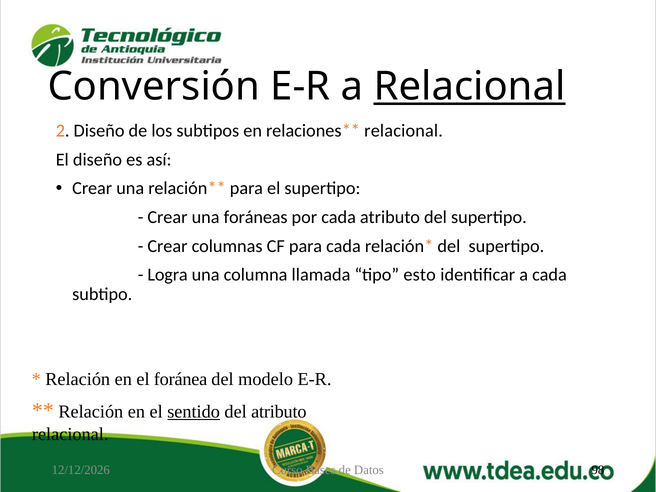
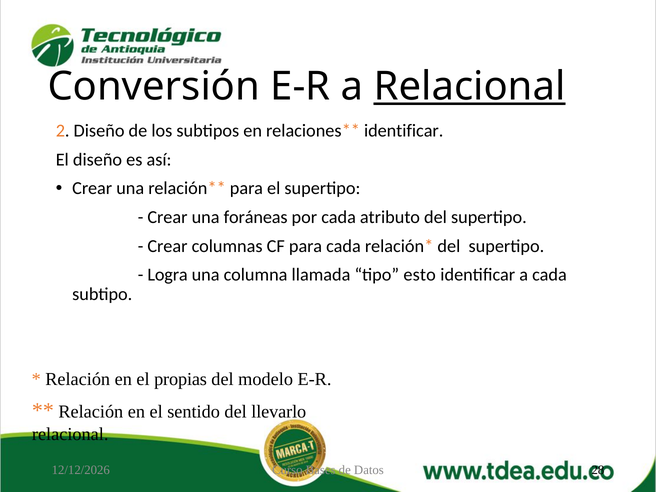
relacional: relacional -> identificar (404, 131)
foránea: foránea -> propias (181, 379)
sentido underline: present -> none (194, 412)
del atributo: atributo -> llevarlo (279, 412)
98: 98 -> 28 (598, 470)
